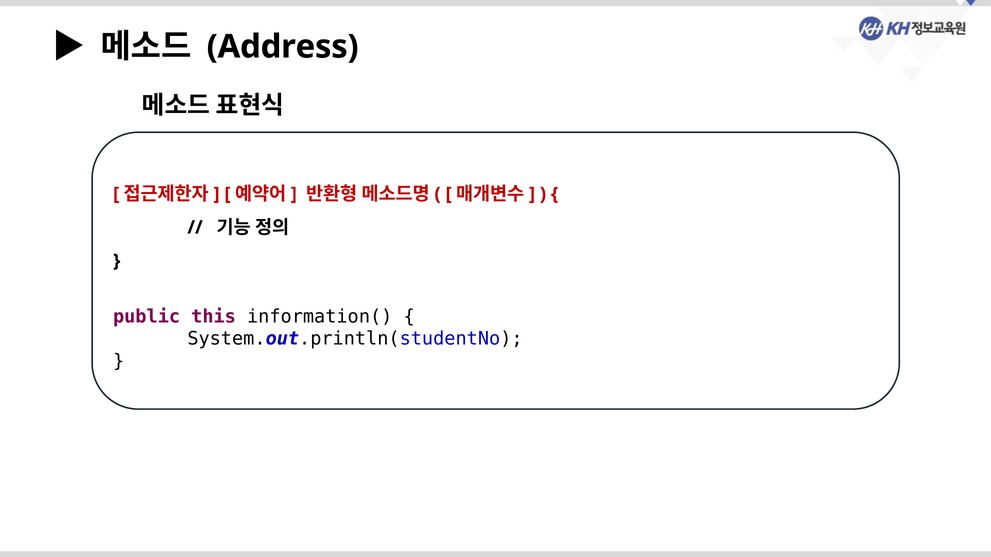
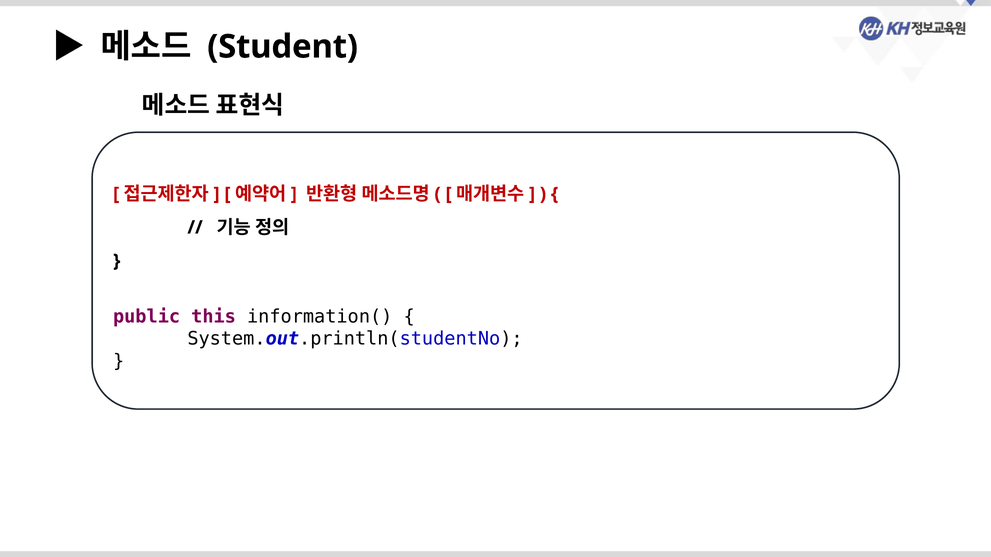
Address: Address -> Student (283, 47)
